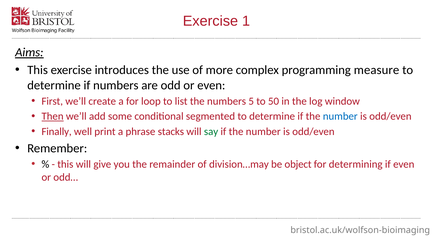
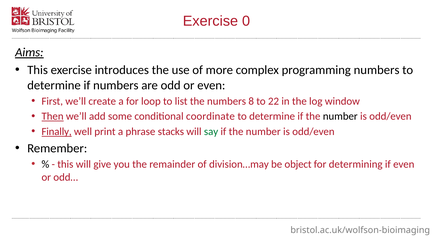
1: 1 -> 0 (246, 21)
programming measure: measure -> numbers (377, 70)
5: 5 -> 8 (251, 102)
50: 50 -> 22 (273, 102)
segmented: segmented -> coordinate (210, 117)
number colour: blue -> black (340, 117)
Finally underline: none -> present (57, 132)
